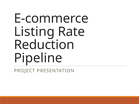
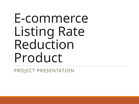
Pipeline: Pipeline -> Product (38, 58)
